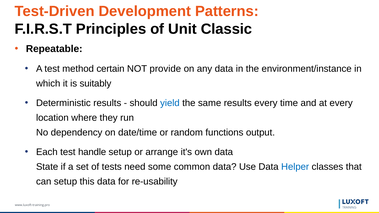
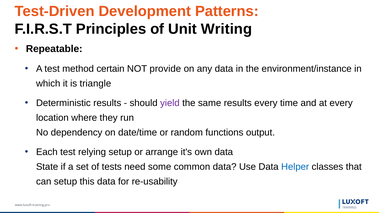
Classic: Classic -> Writing (226, 29)
suitably: suitably -> triangle (95, 83)
yield colour: blue -> purple (170, 103)
handle: handle -> relying (92, 152)
